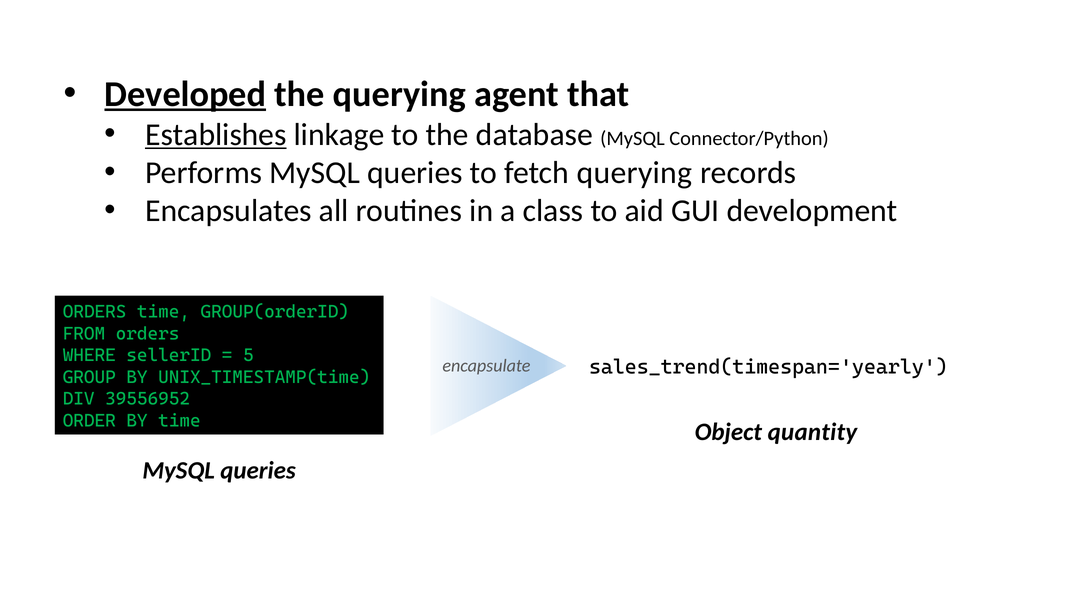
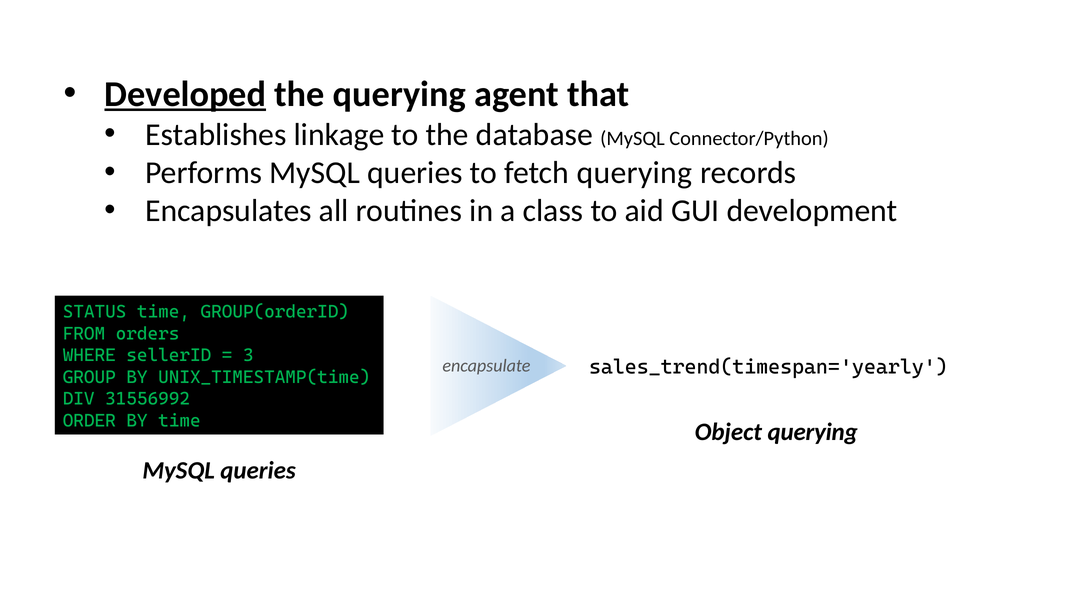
Establishes underline: present -> none (216, 135)
ORDERS: ORDERS -> STATUS (95, 312)
5: 5 -> 3 (248, 355)
39556952: 39556952 -> 31556992 (148, 399)
Object quantity: quantity -> querying (813, 432)
